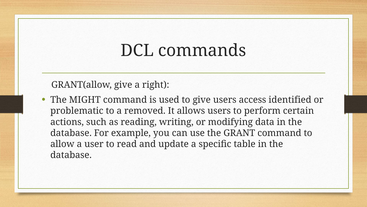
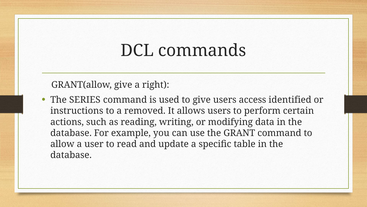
MIGHT: MIGHT -> SERIES (85, 100)
problematic: problematic -> instructions (77, 111)
